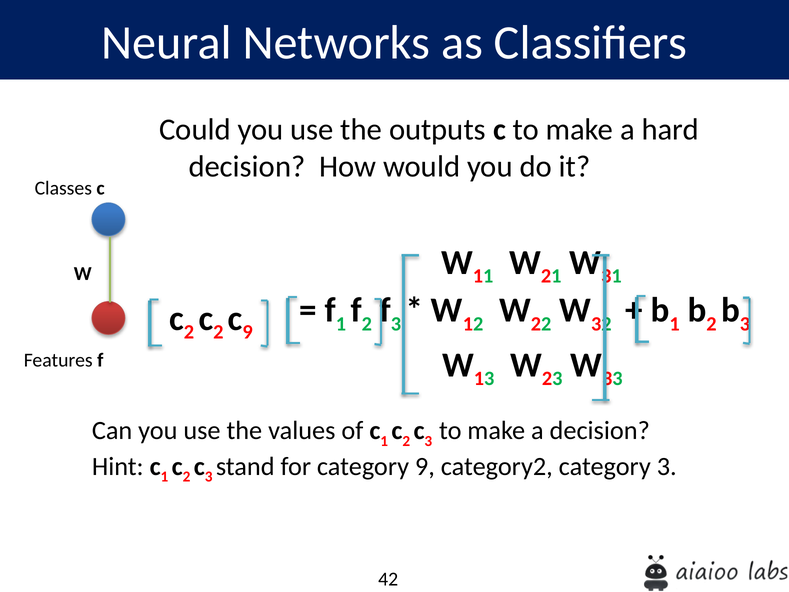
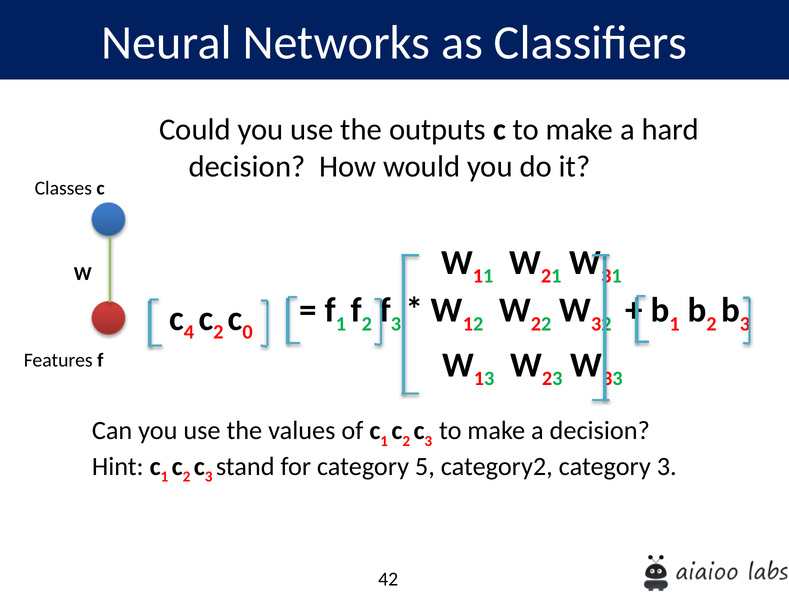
2: 2 -> 4 (189, 332)
c 9: 9 -> 0 (248, 332)
category 9: 9 -> 5 (425, 466)
